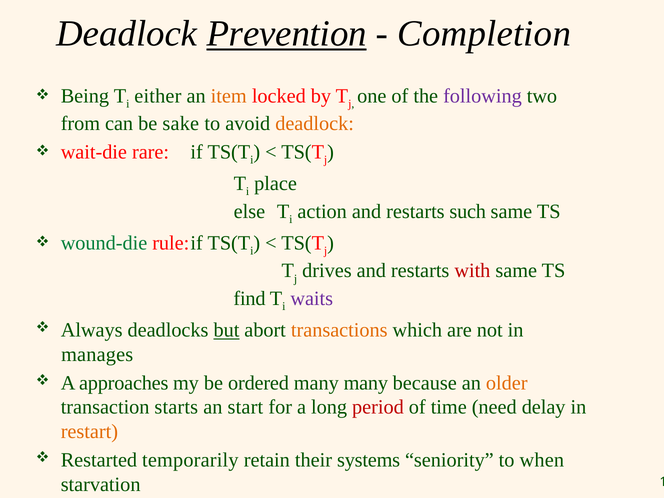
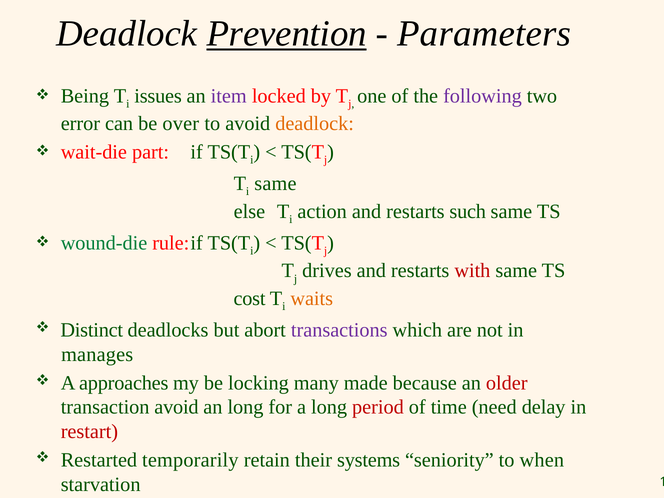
Completion: Completion -> Parameters (484, 34)
either: either -> issues (158, 96)
item colour: orange -> purple (229, 96)
from: from -> error (80, 124)
sake: sake -> over (181, 124)
rare: rare -> part (151, 152)
place: place -> same (275, 184)
find: find -> cost (250, 298)
waits colour: purple -> orange (312, 298)
Always: Always -> Distinct (92, 330)
but underline: present -> none (226, 330)
transactions colour: orange -> purple (339, 330)
ordered: ordered -> locking (258, 383)
many many: many -> made (366, 383)
older colour: orange -> red (507, 383)
transaction starts: starts -> avoid (176, 407)
an start: start -> long (245, 407)
restart colour: orange -> red (89, 432)
